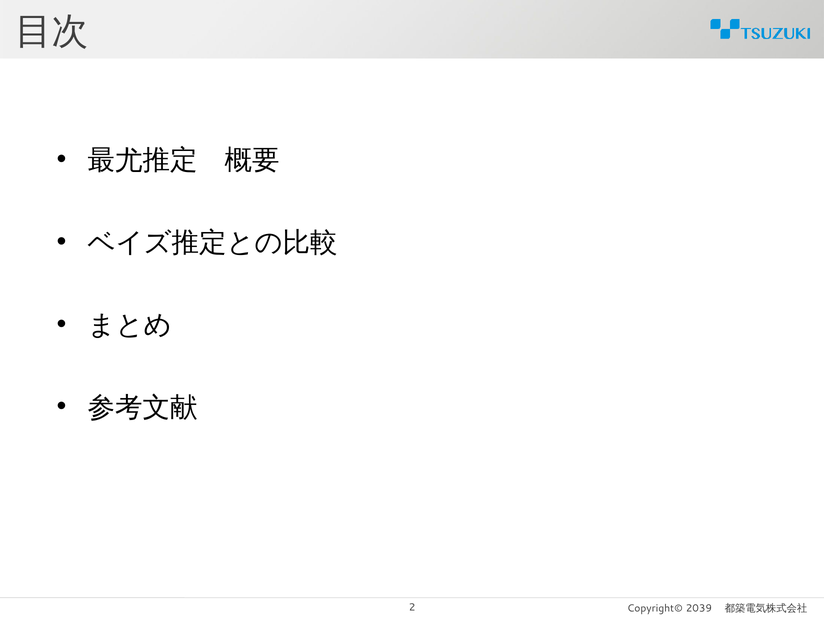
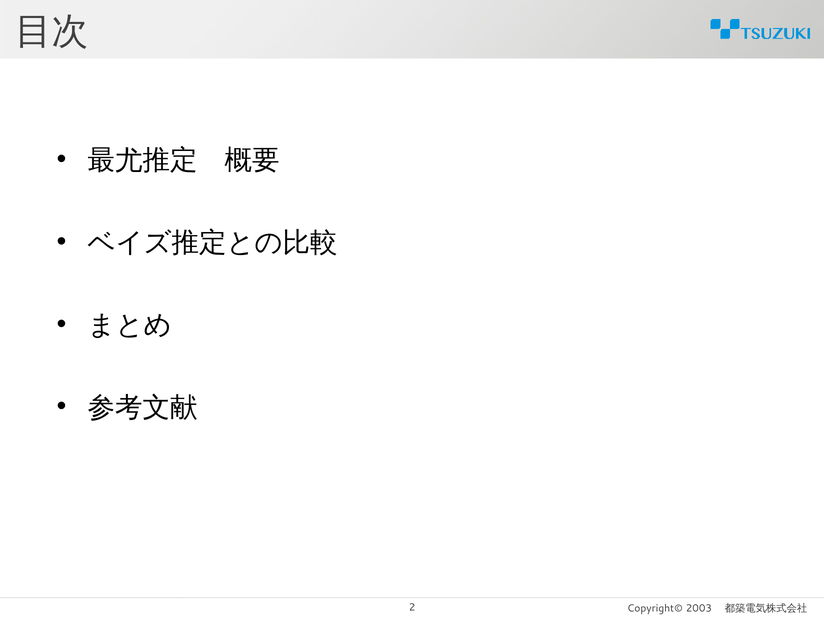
2039: 2039 -> 2003 (699, 609)
